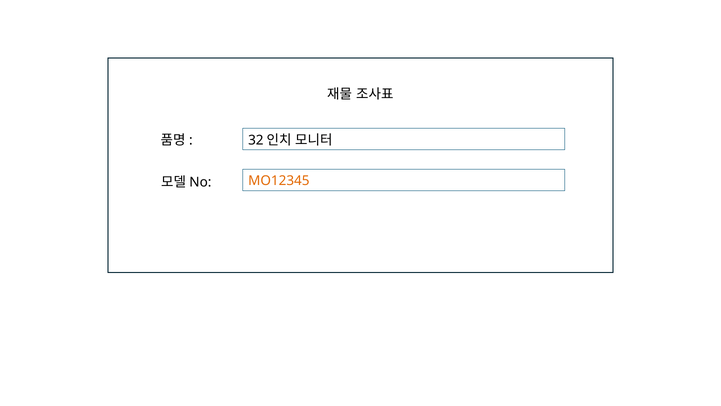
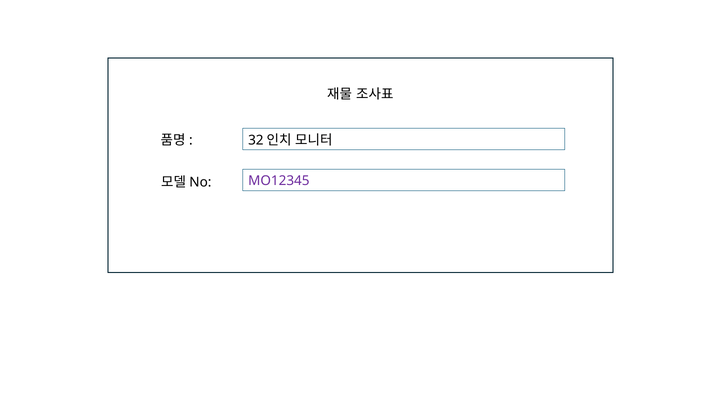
MO12345 colour: orange -> purple (279, 181)
